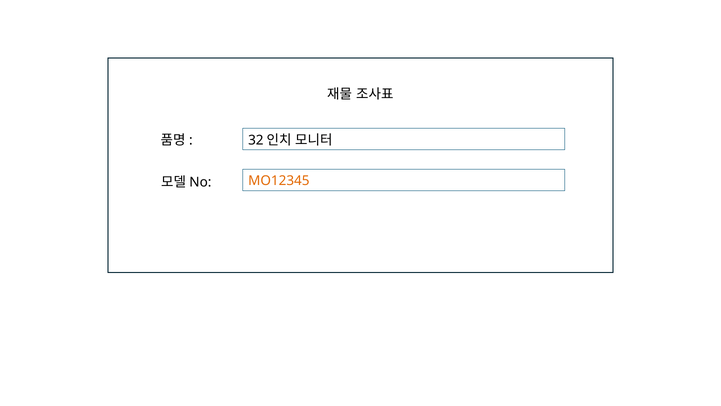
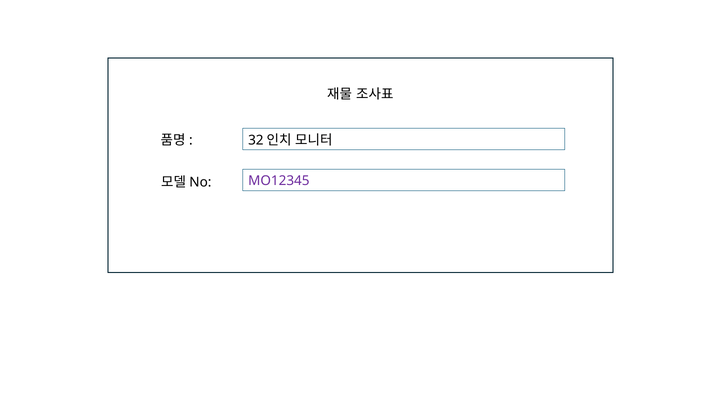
MO12345 colour: orange -> purple (279, 181)
